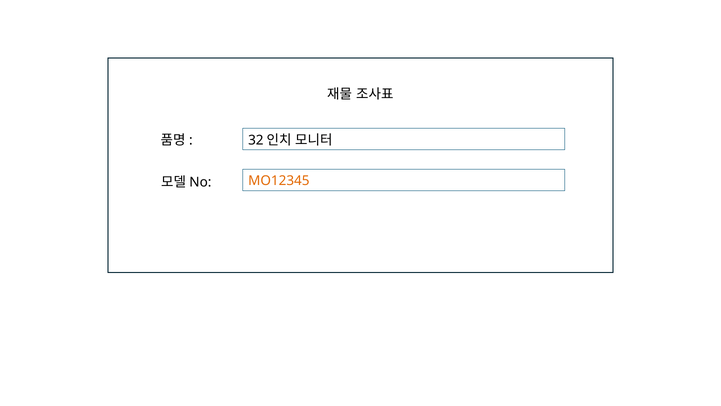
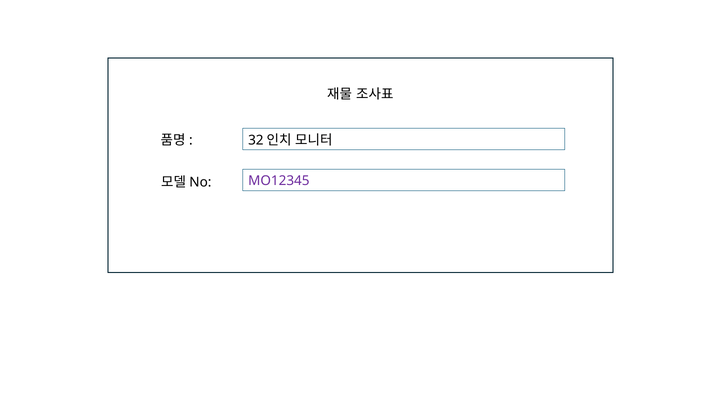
MO12345 colour: orange -> purple (279, 181)
